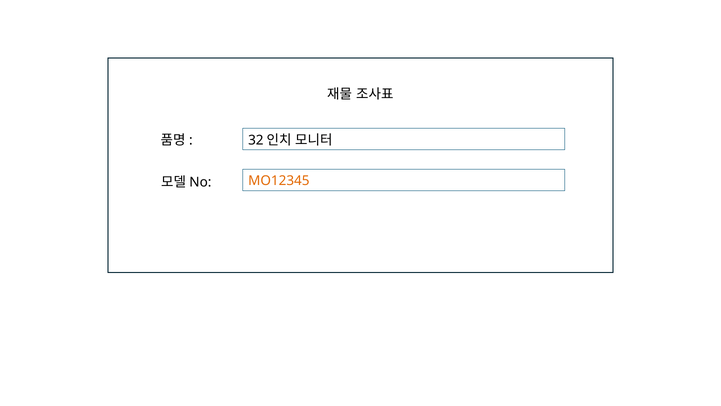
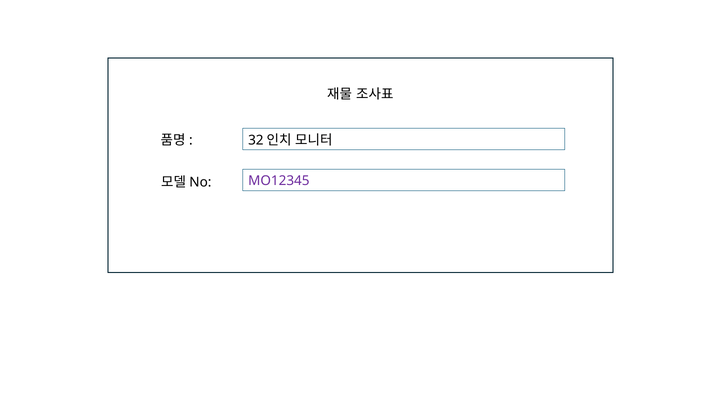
MO12345 colour: orange -> purple (279, 181)
